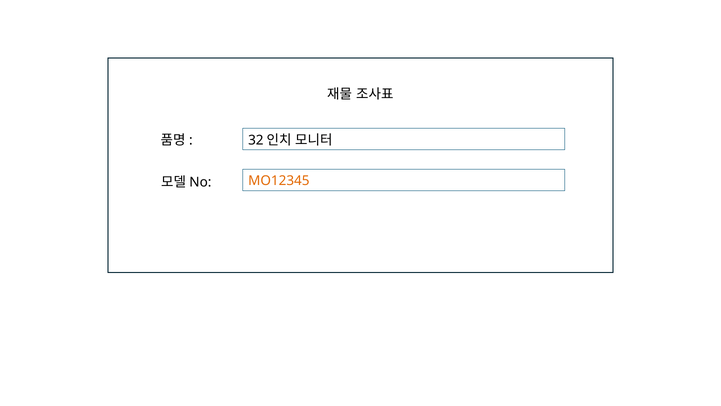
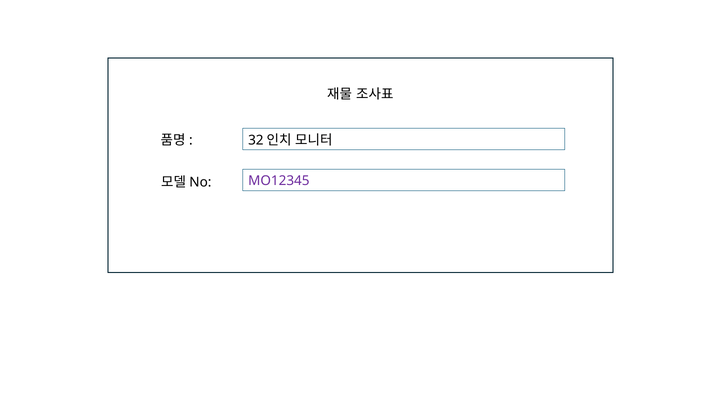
MO12345 colour: orange -> purple (279, 181)
